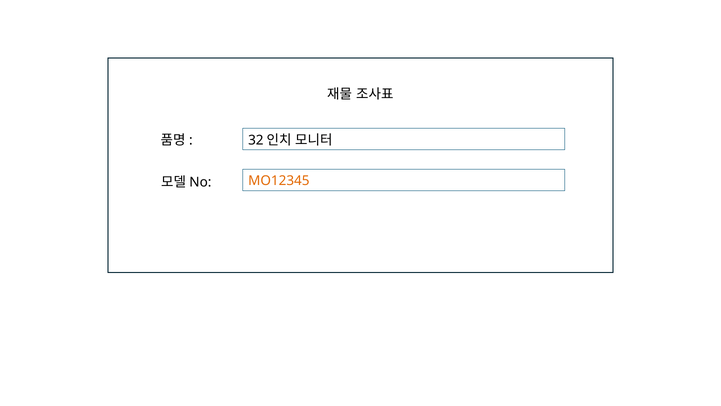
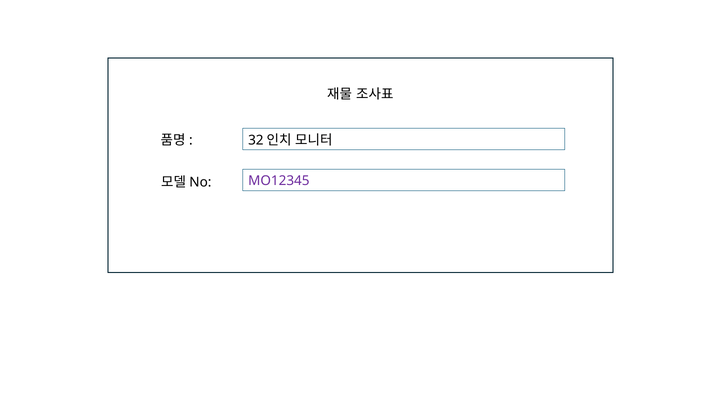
MO12345 colour: orange -> purple (279, 181)
